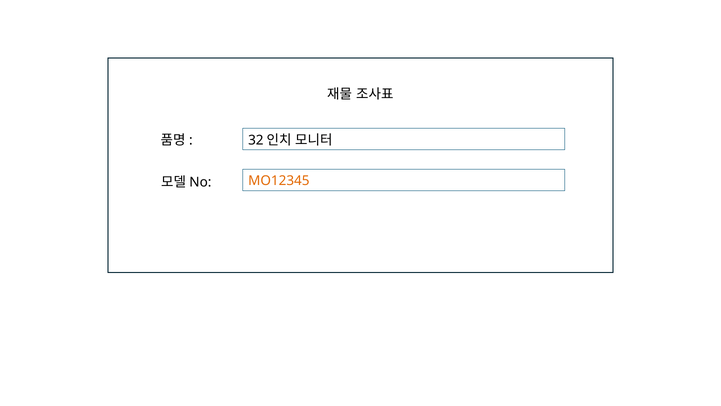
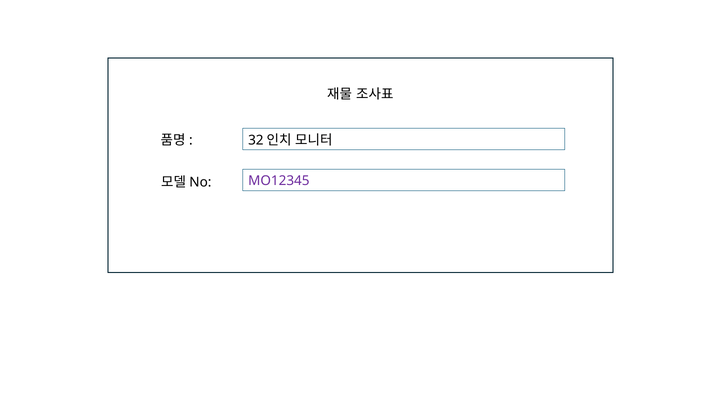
MO12345 colour: orange -> purple (279, 181)
